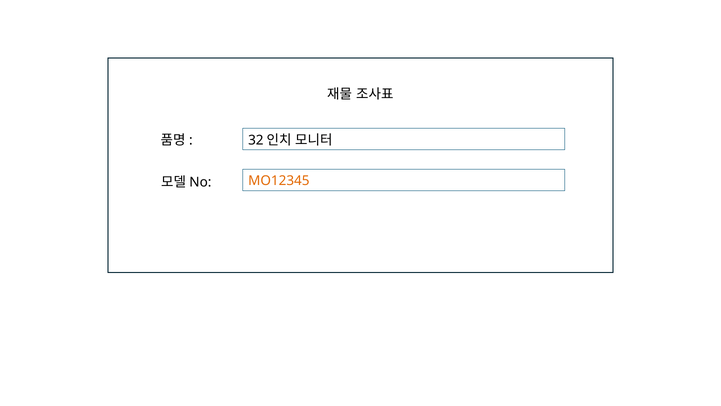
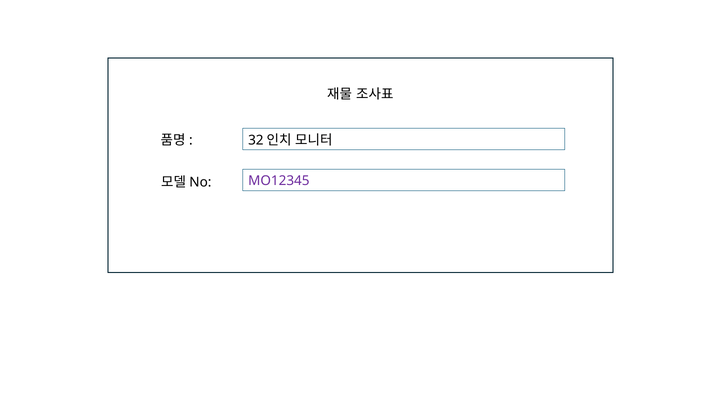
MO12345 colour: orange -> purple (279, 181)
